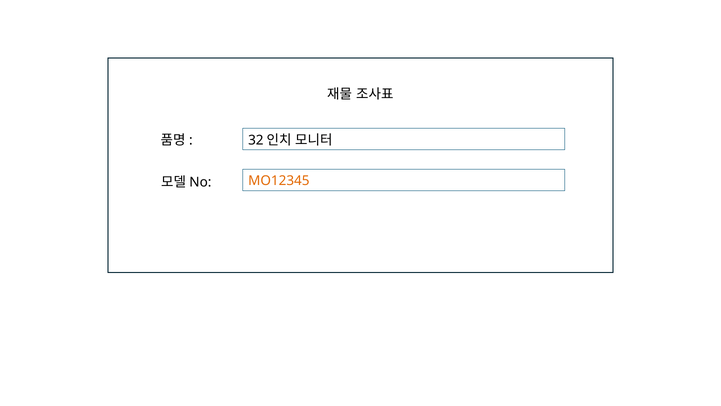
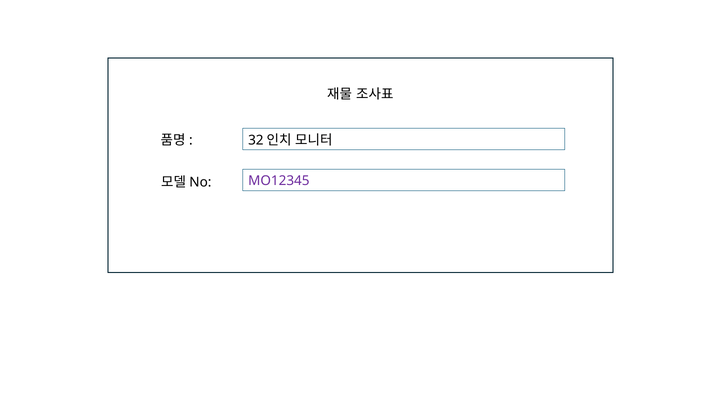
MO12345 colour: orange -> purple (279, 181)
